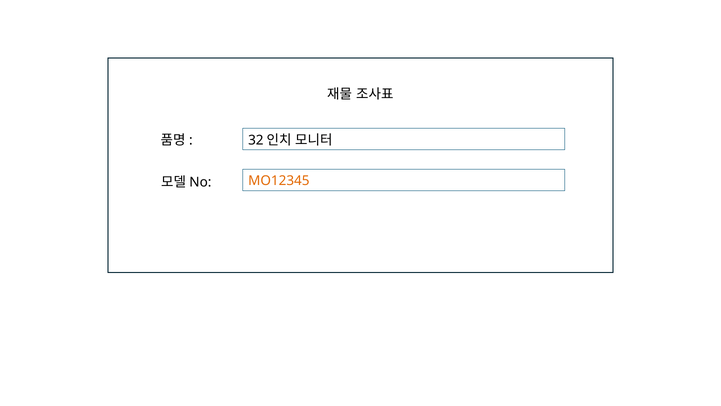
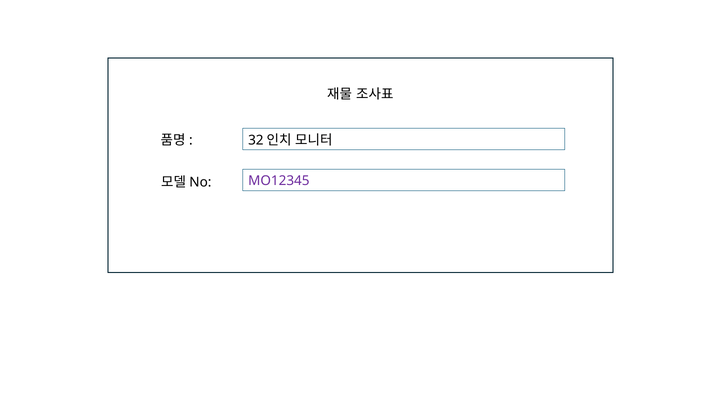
MO12345 colour: orange -> purple (279, 181)
